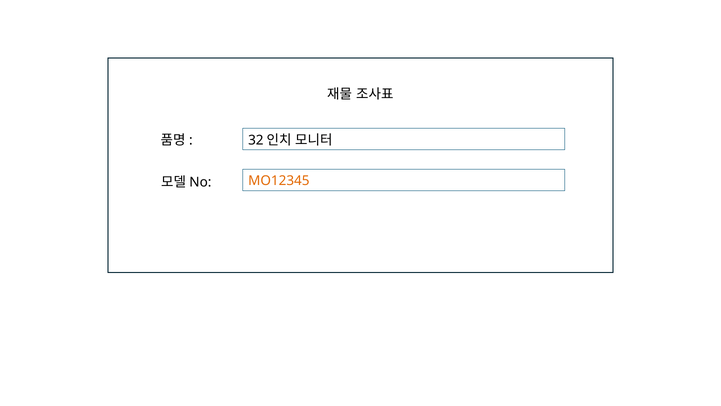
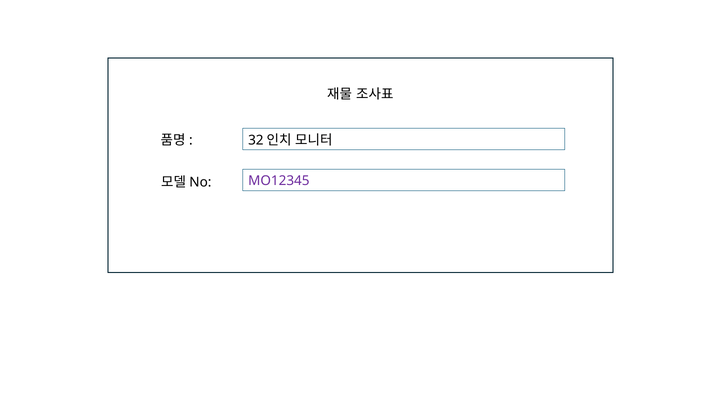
MO12345 colour: orange -> purple (279, 181)
